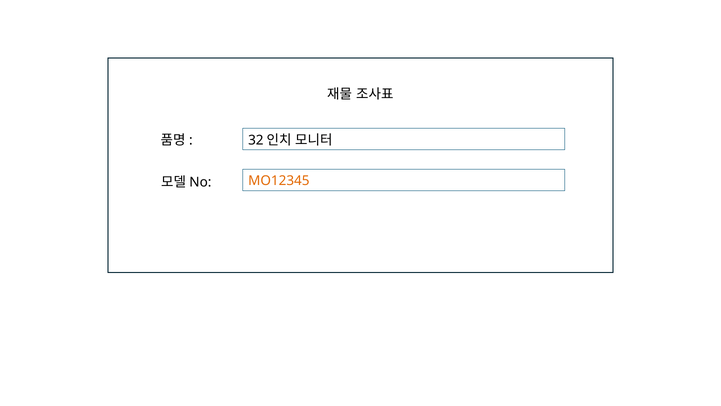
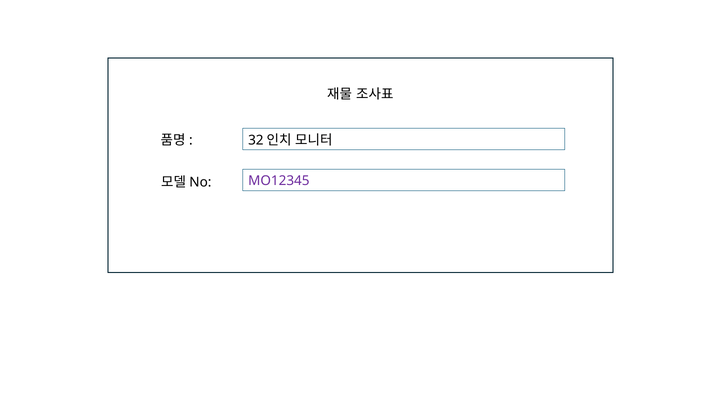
MO12345 colour: orange -> purple (279, 181)
